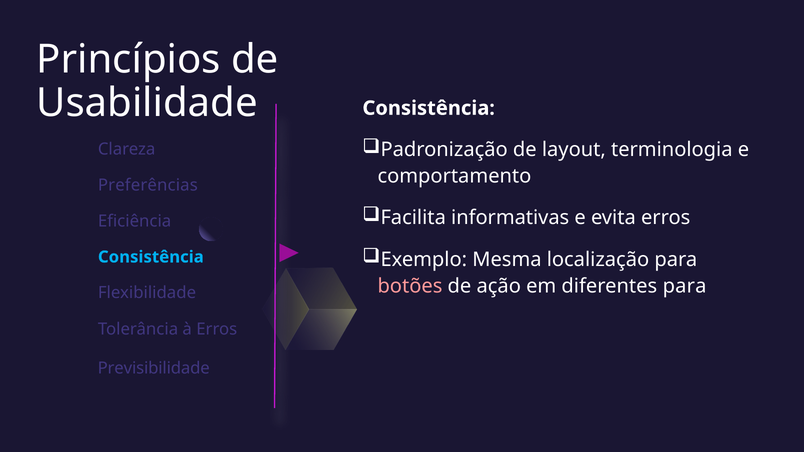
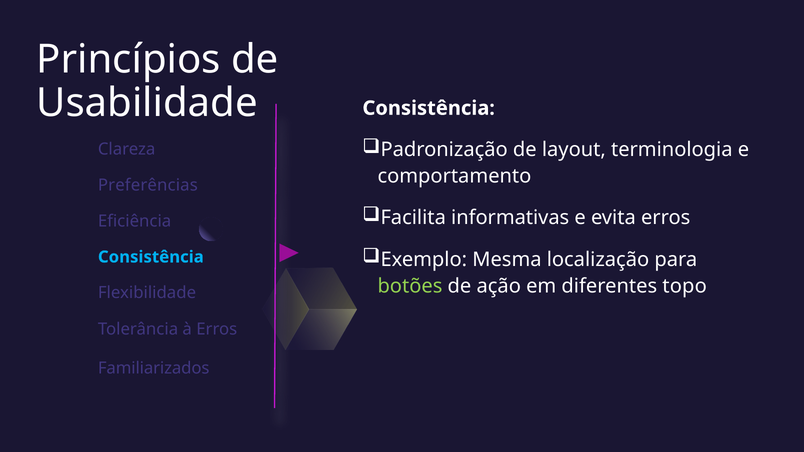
botões colour: pink -> light green (410, 286)
diferentes para: para -> topo (685, 286)
Previsibilidade: Previsibilidade -> Familiarizados (154, 368)
